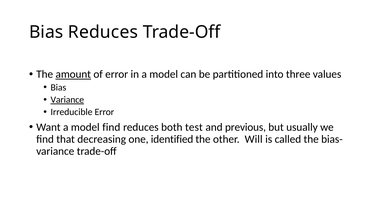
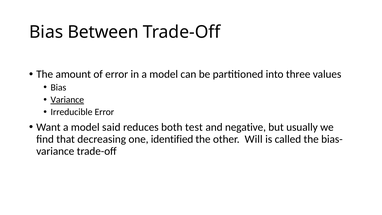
Bias Reduces: Reduces -> Between (103, 32)
amount underline: present -> none (73, 74)
model find: find -> said (111, 127)
previous: previous -> negative (245, 127)
